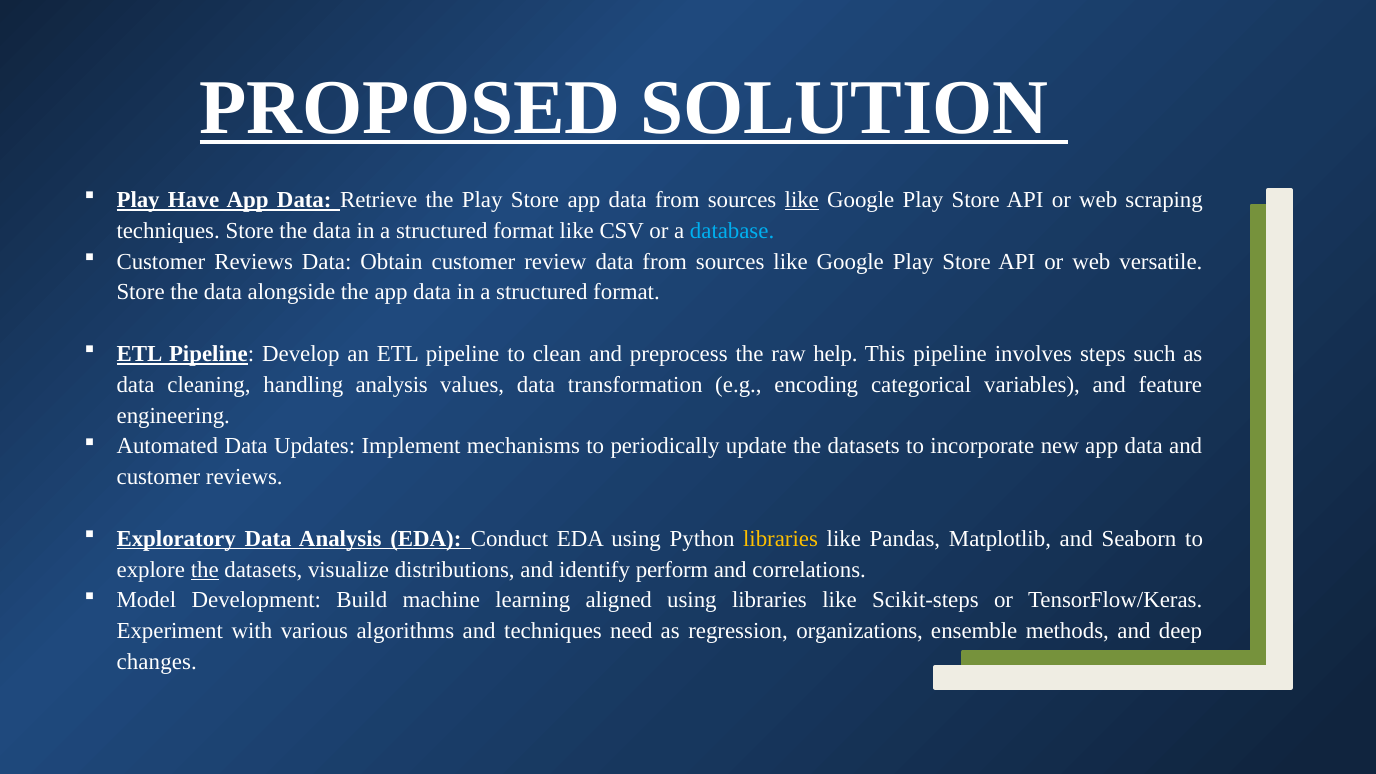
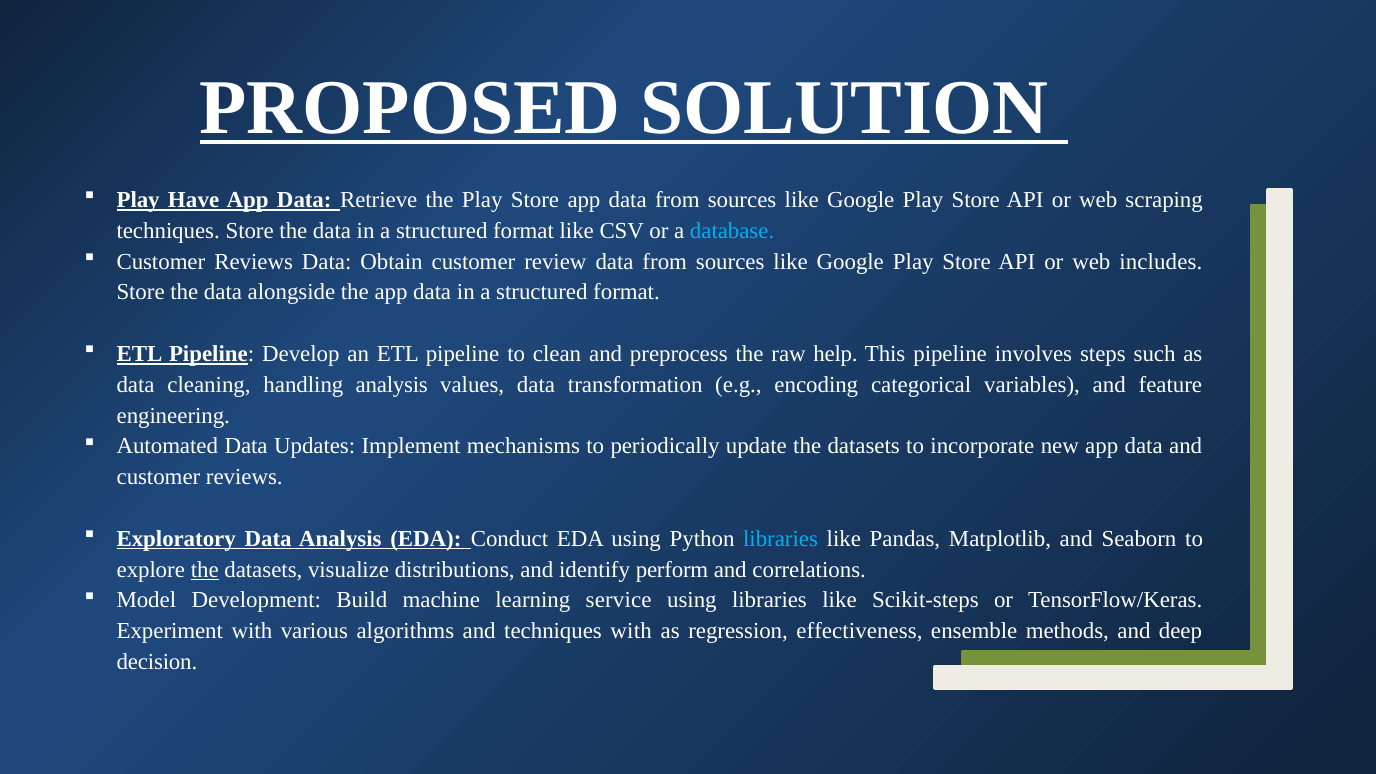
like underline: present -> none (802, 200)
versatile: versatile -> includes (1161, 261)
libraries colour: yellow -> light blue (781, 539)
aligned: aligned -> service (619, 600)
techniques need: need -> with (631, 631)
organizations: organizations -> effectiveness (859, 631)
changes: changes -> decision (157, 662)
